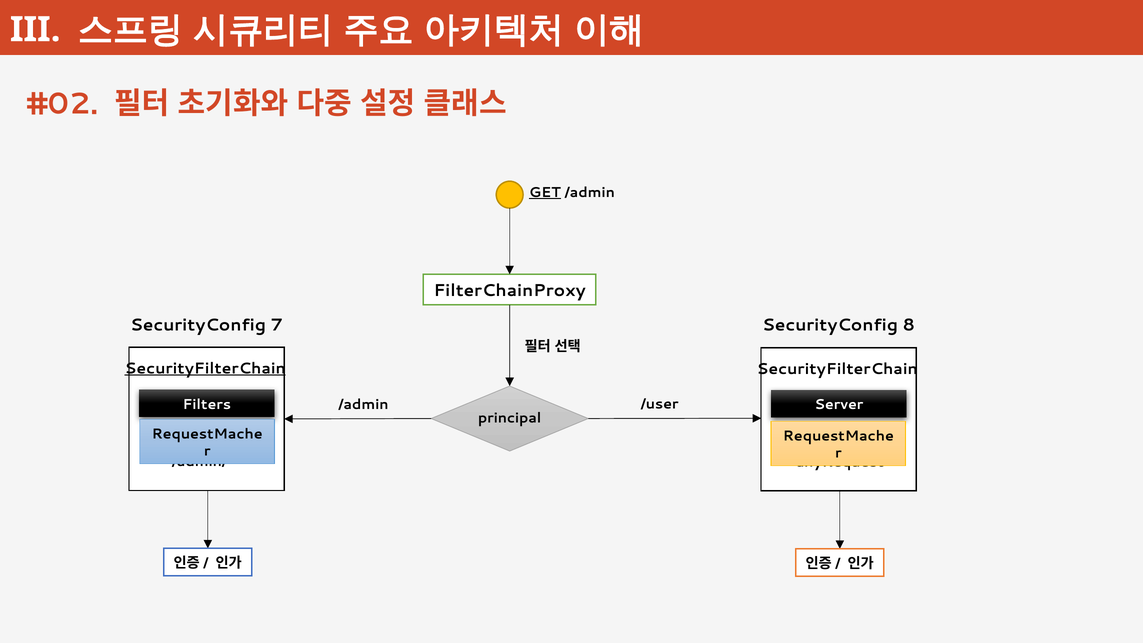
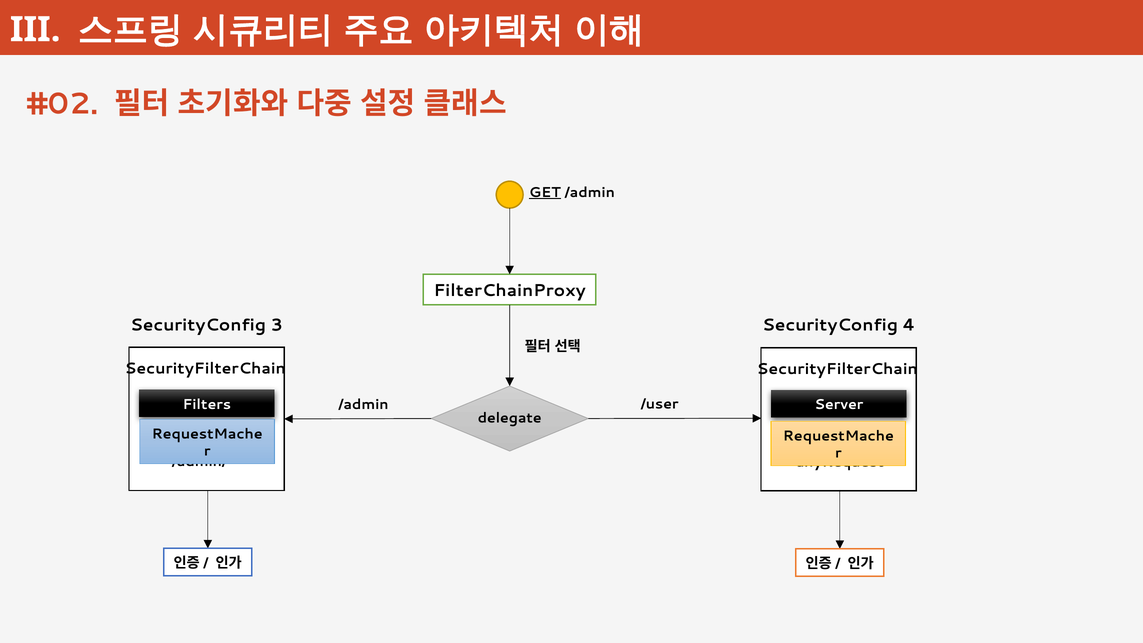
7: 7 -> 3 (277, 325)
8: 8 -> 4 (909, 325)
SecurityFilterChain underline: present -> none (205, 368)
principal: principal -> delegate (510, 418)
